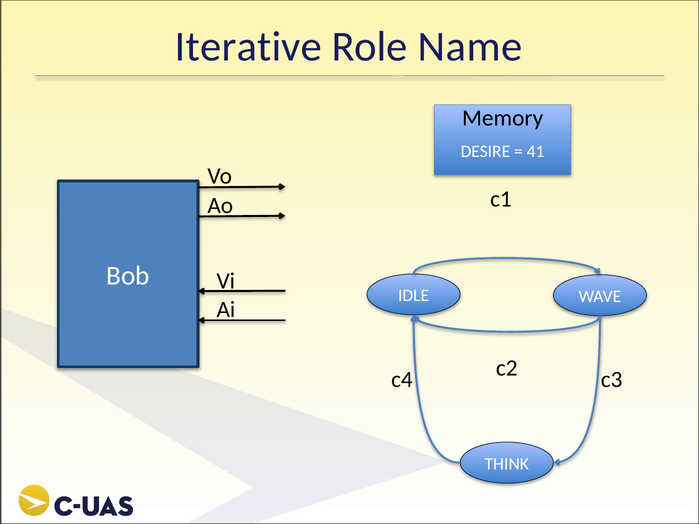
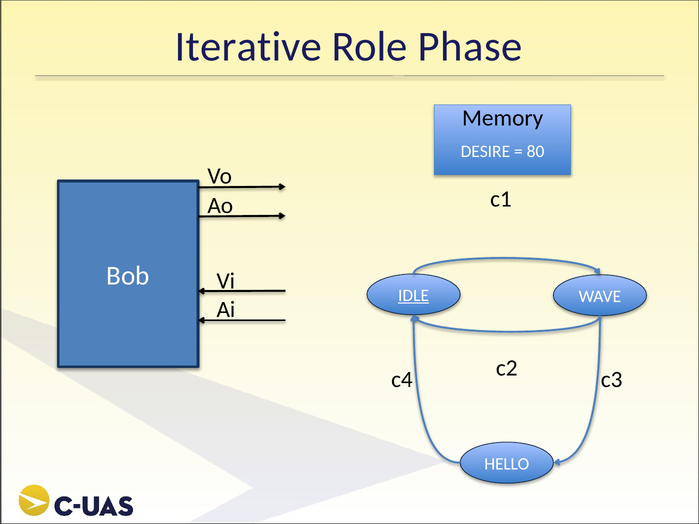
Name: Name -> Phase (470, 47)
41: 41 -> 80 (536, 151)
IDLE underline: none -> present (414, 296)
THINK: THINK -> HELLO (507, 464)
